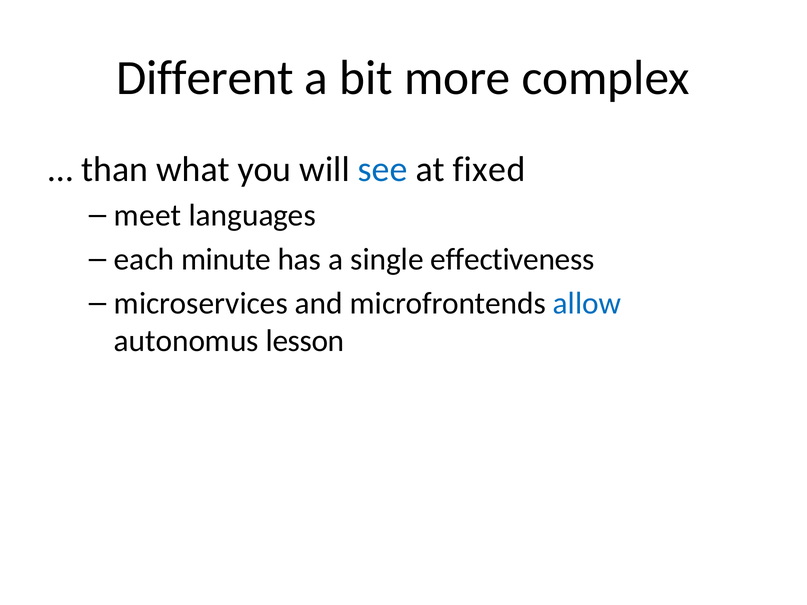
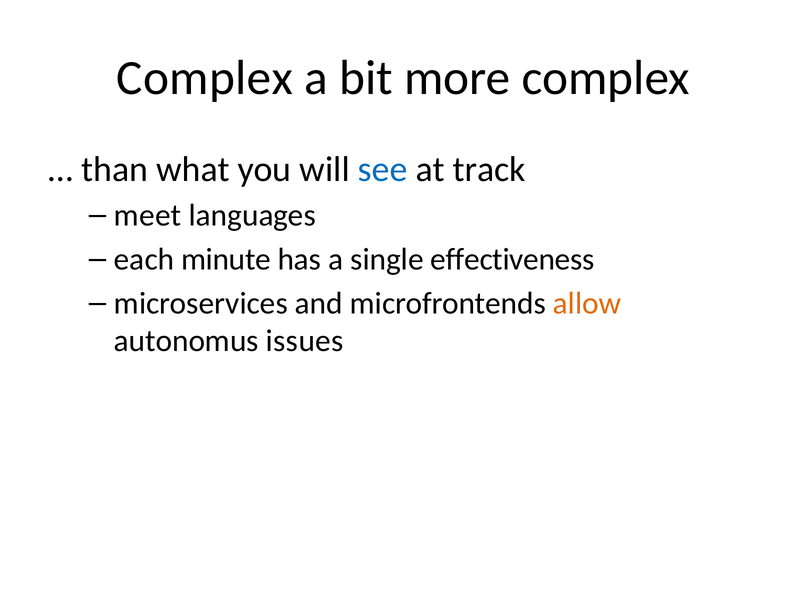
Different: Different -> Complex (205, 78)
fixed: fixed -> track (489, 169)
allow colour: blue -> orange (587, 304)
lesson: lesson -> issues (305, 341)
